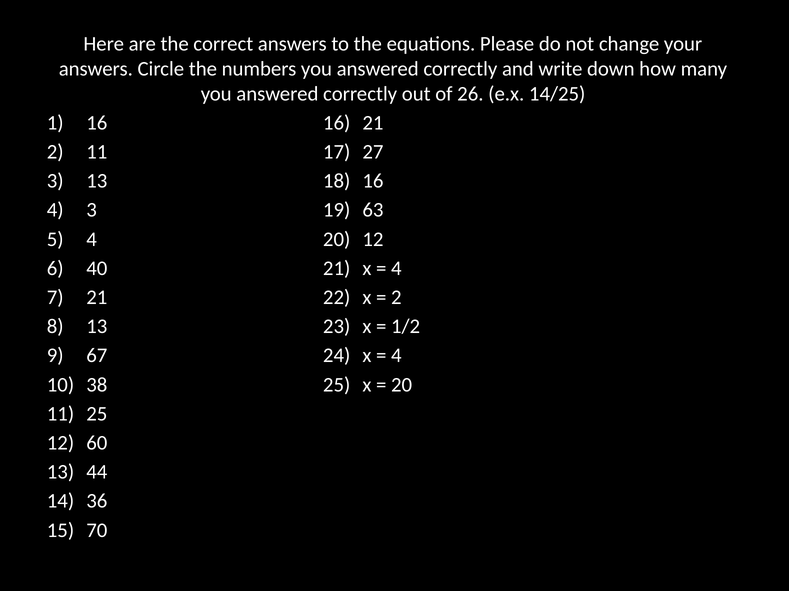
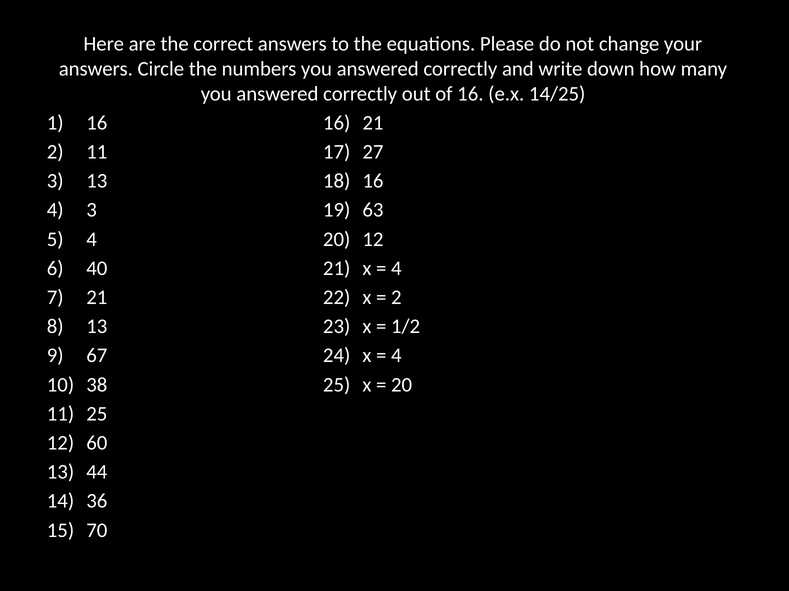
of 26: 26 -> 16 (470, 94)
